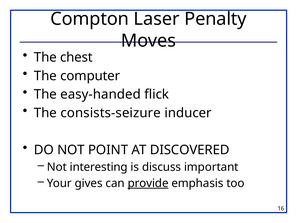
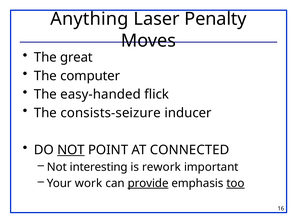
Compton: Compton -> Anything (89, 19)
chest: chest -> great (76, 57)
NOT underline: none -> present (71, 150)
DISCOVERED: DISCOVERED -> CONNECTED (190, 150)
discuss: discuss -> rework (161, 167)
gives: gives -> work (89, 183)
too underline: none -> present (235, 183)
